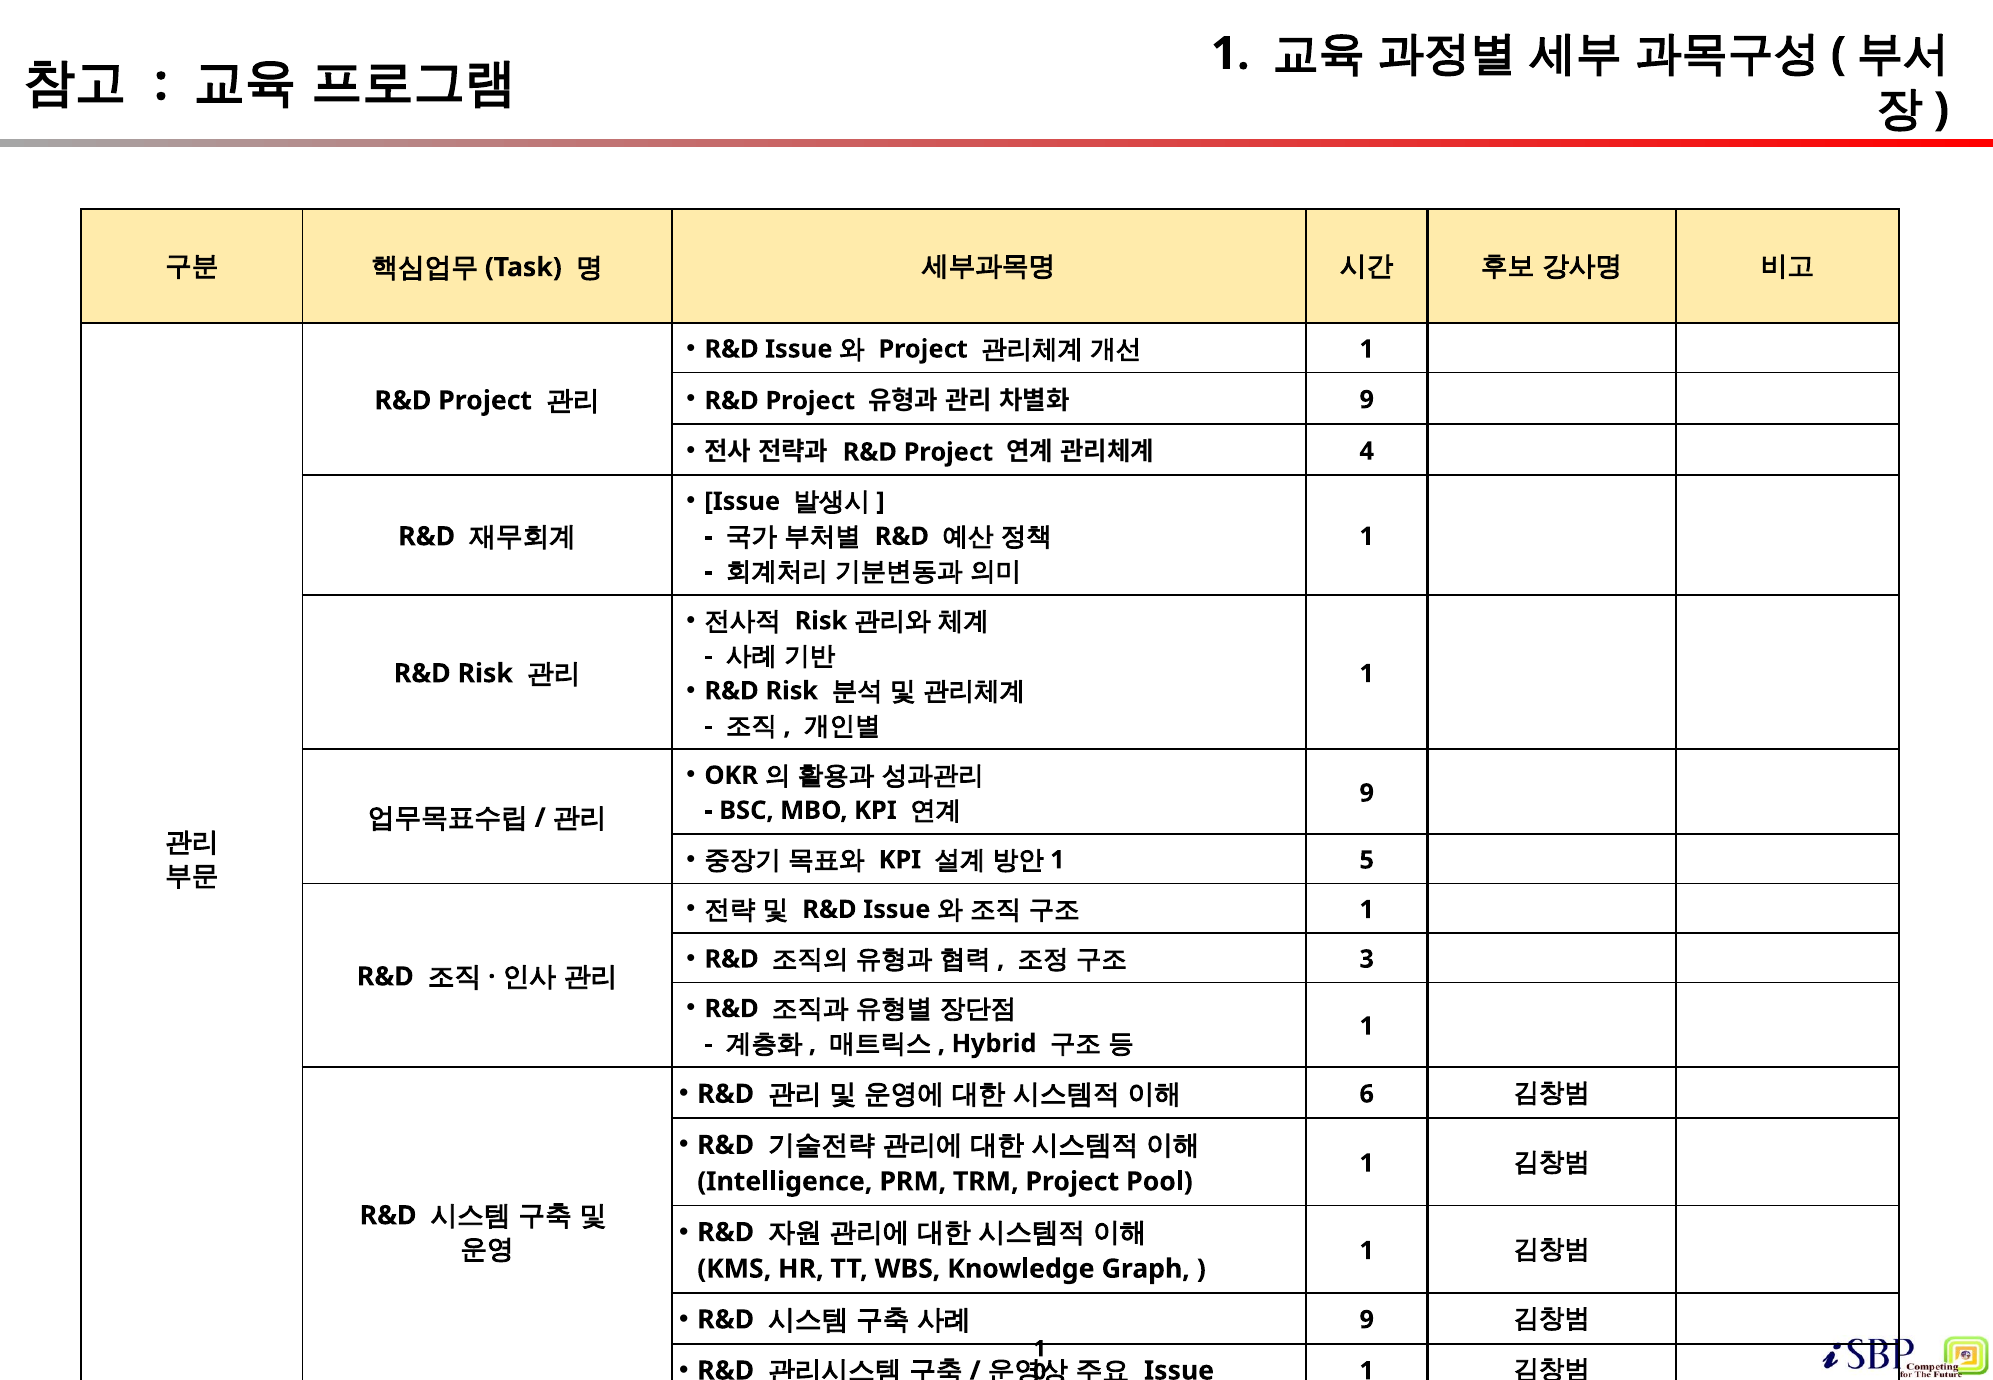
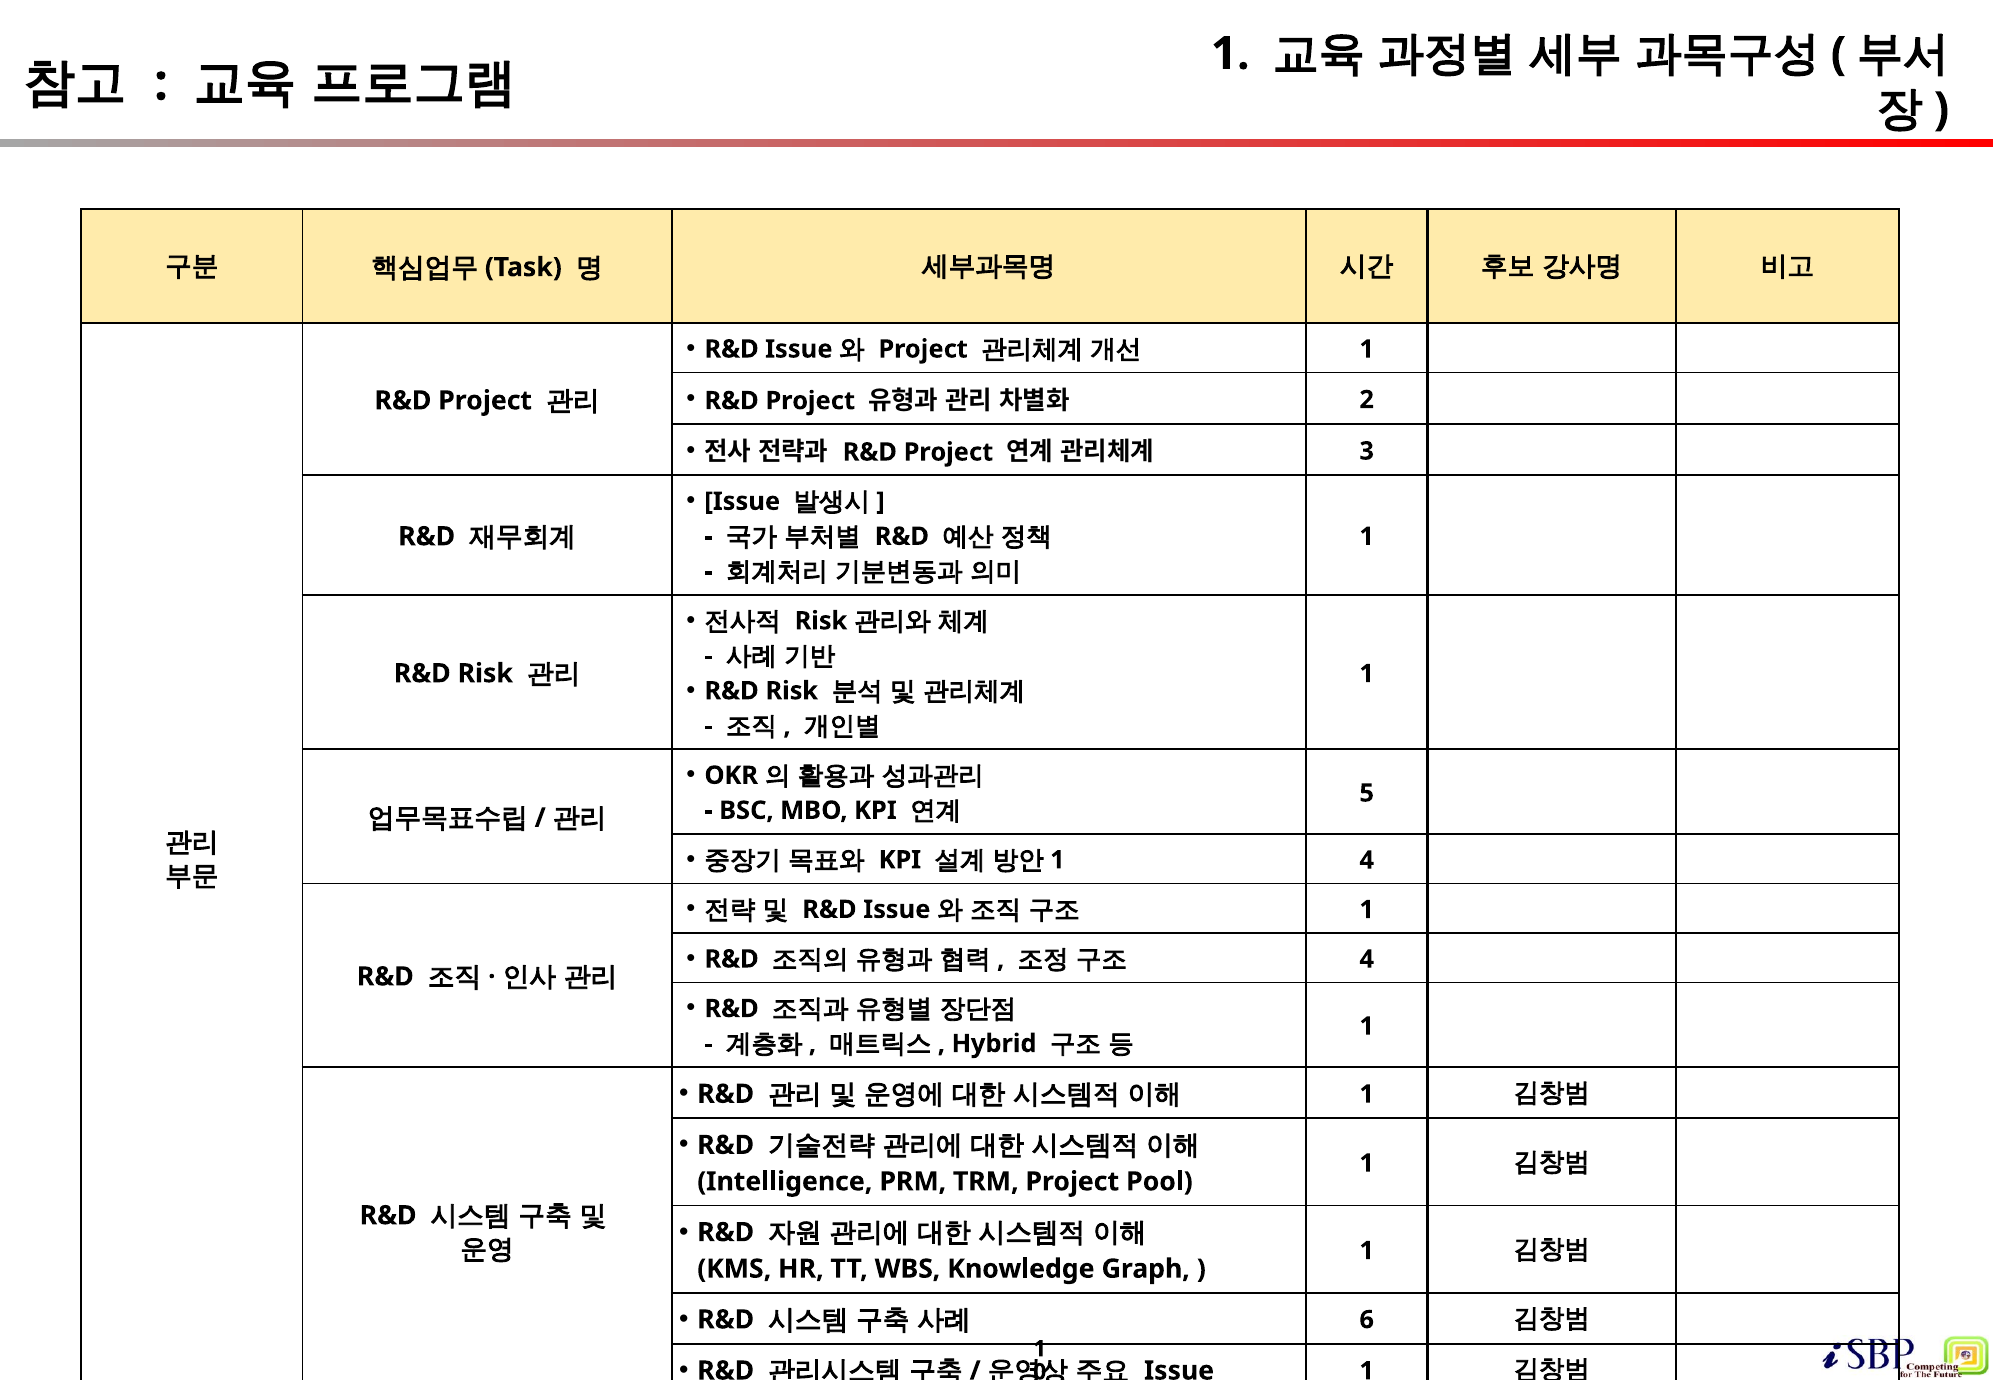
9: 9 -> 2 (1367, 400)
4: 4 -> 3 (1367, 451)
9: 9 -> 5 (1367, 793)
1 5: 5 -> 4 (1367, 860)
3: 3 -> 4 (1367, 959)
6: 6 -> 1 (1367, 1094)
9: 9 -> 6 (1367, 1320)
